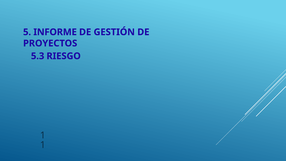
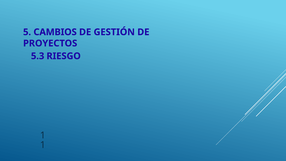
INFORME: INFORME -> CAMBIOS (55, 32)
